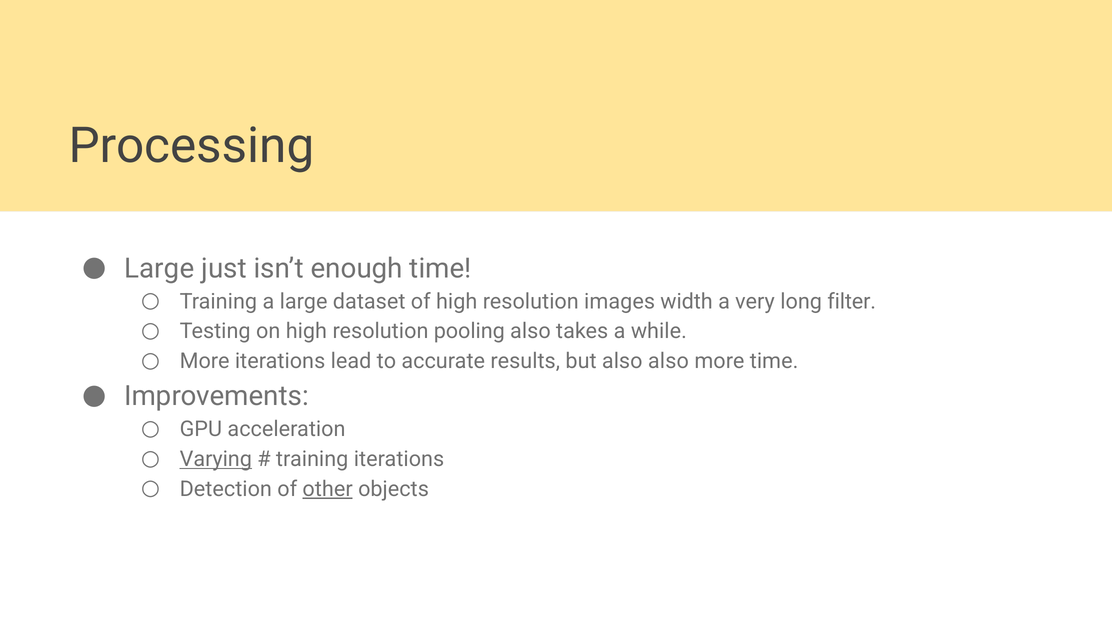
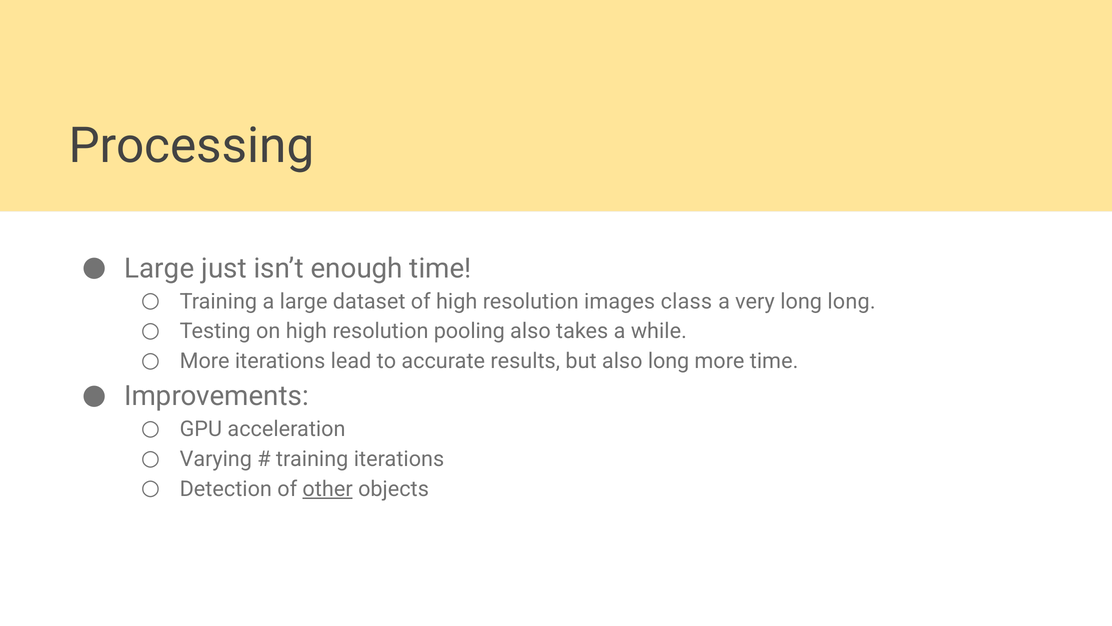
width: width -> class (686, 301)
long filter: filter -> long (851, 301)
also also: also -> long (669, 361)
Varying underline: present -> none (216, 459)
